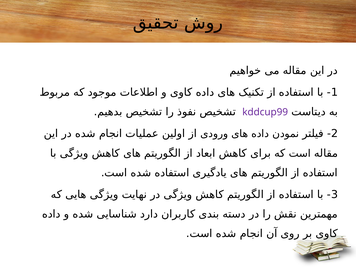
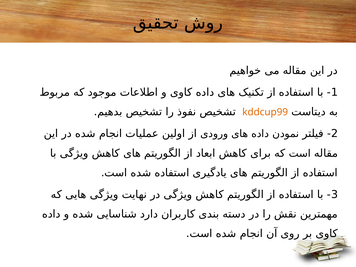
kddcup99 colour: purple -> orange (265, 112)
